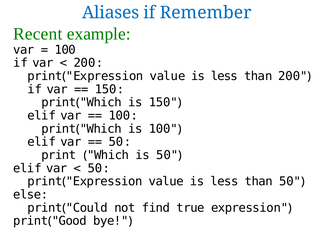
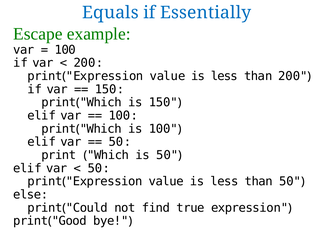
Aliases: Aliases -> Equals (110, 13)
Remember: Remember -> Essentially (206, 13)
Recent: Recent -> Escape (38, 34)
